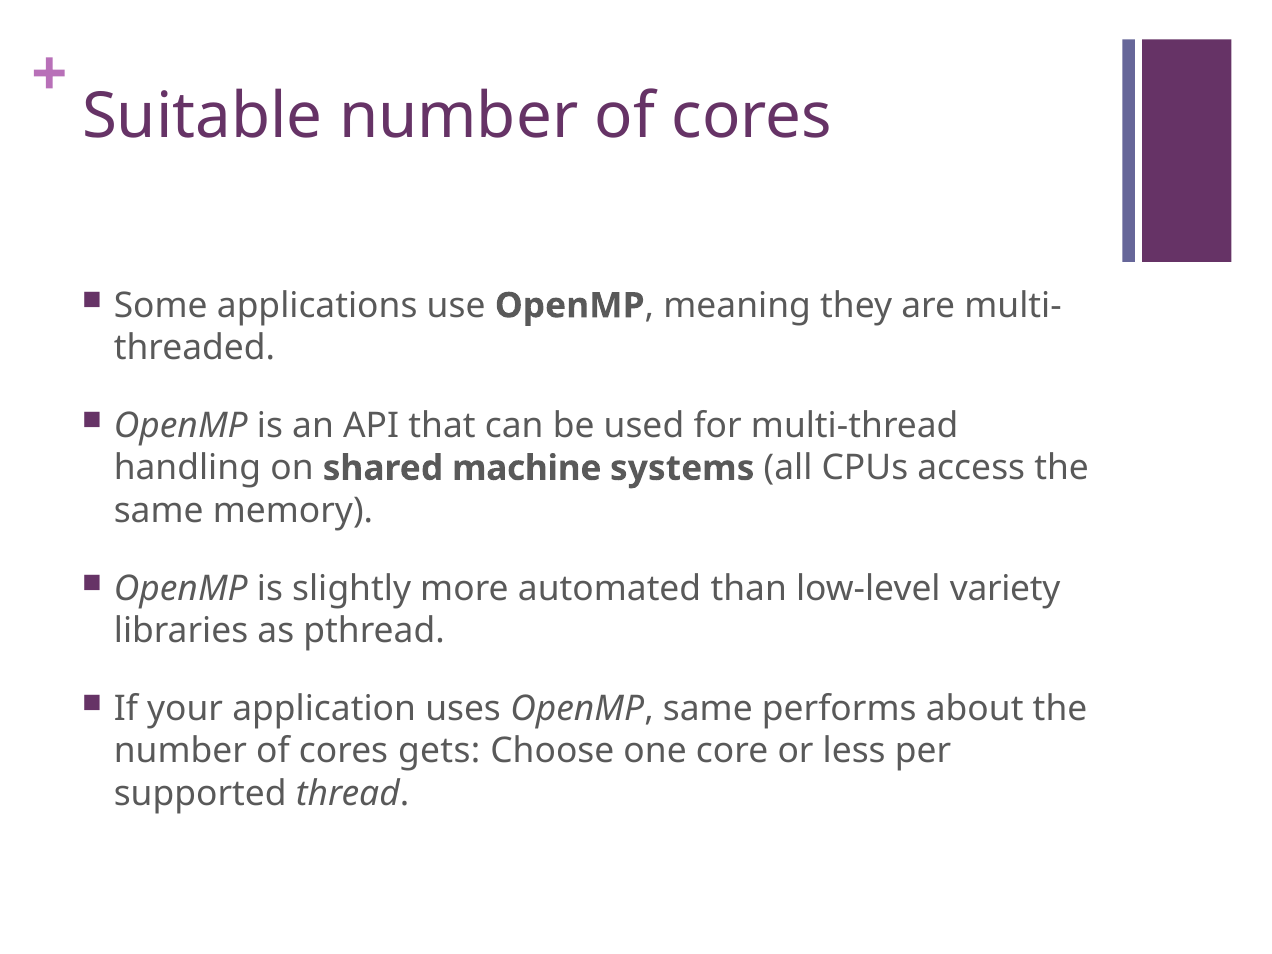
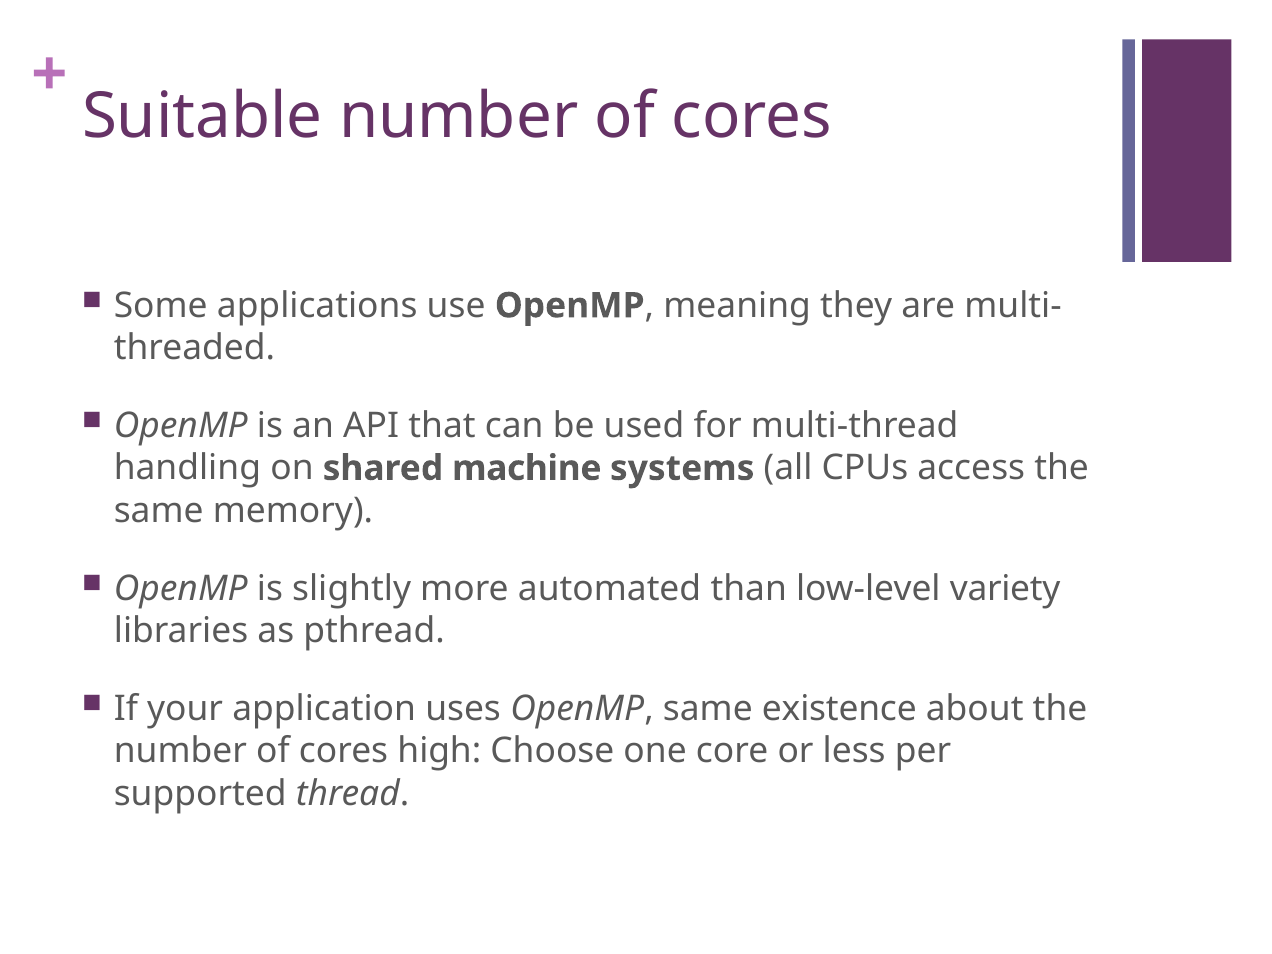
performs: performs -> existence (839, 709)
gets: gets -> high (439, 751)
